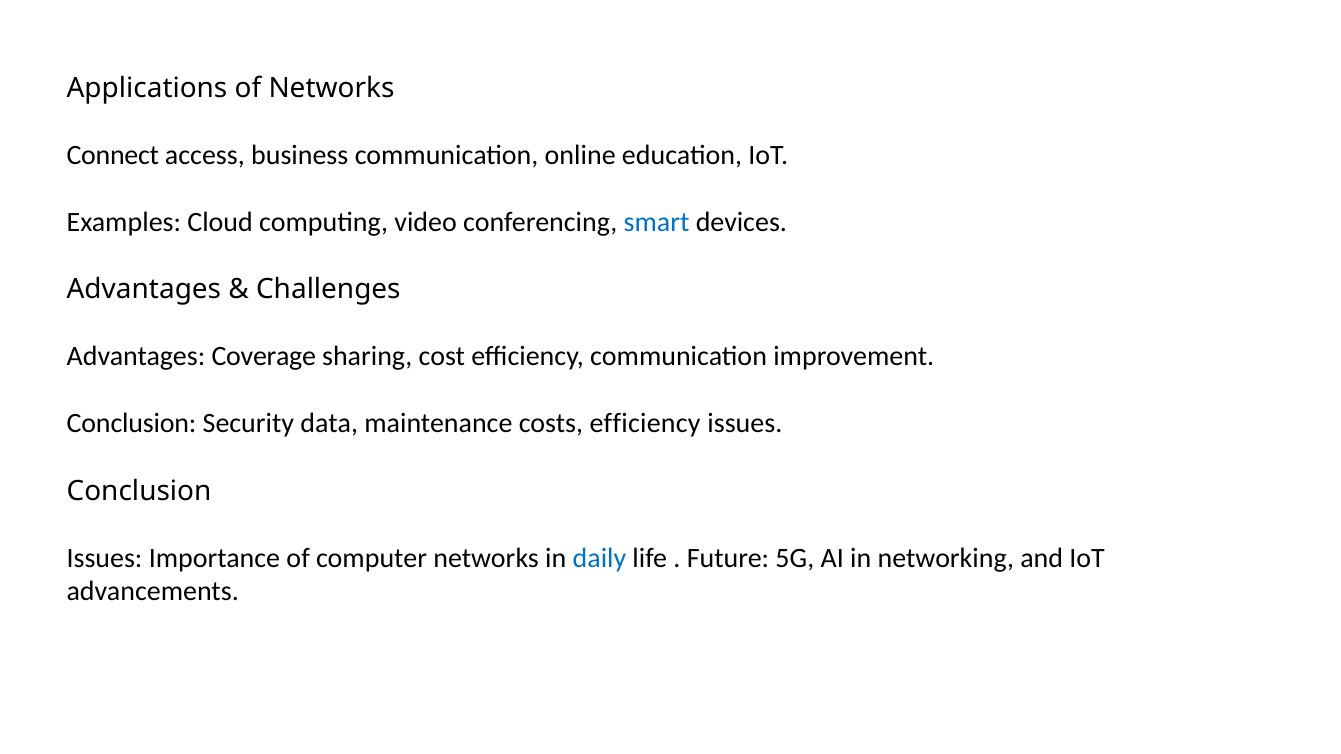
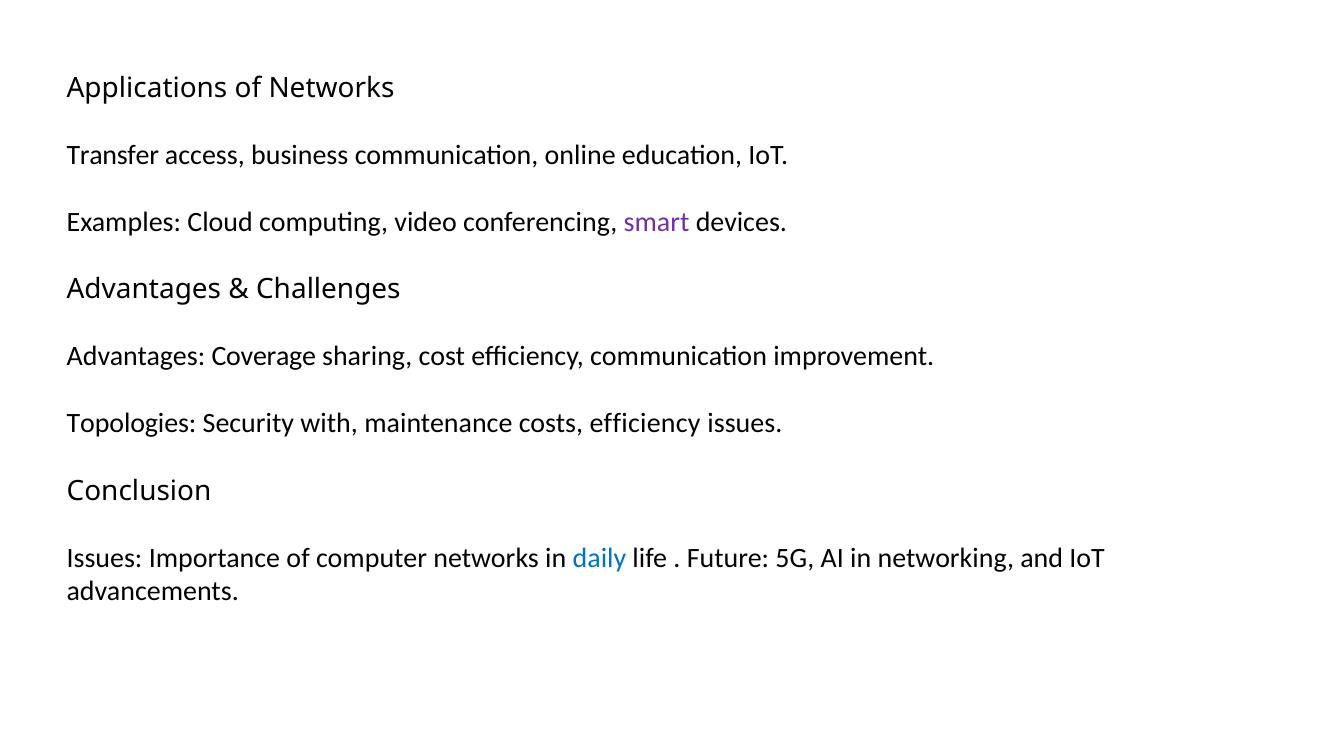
Connect: Connect -> Transfer (113, 156)
smart colour: blue -> purple (656, 223)
Conclusion: Conclusion -> Topologies (132, 424)
data: data -> with (329, 424)
